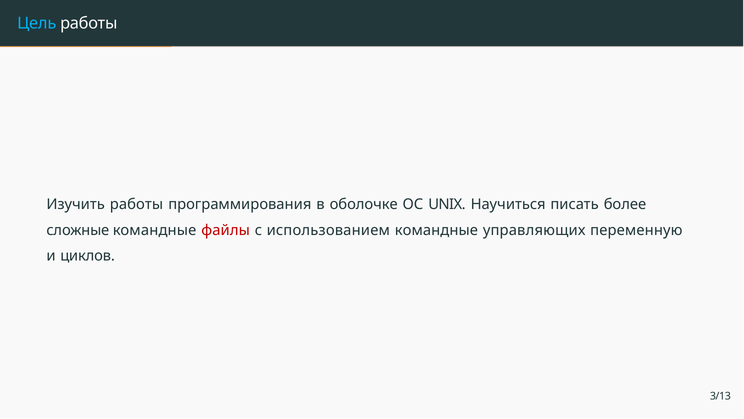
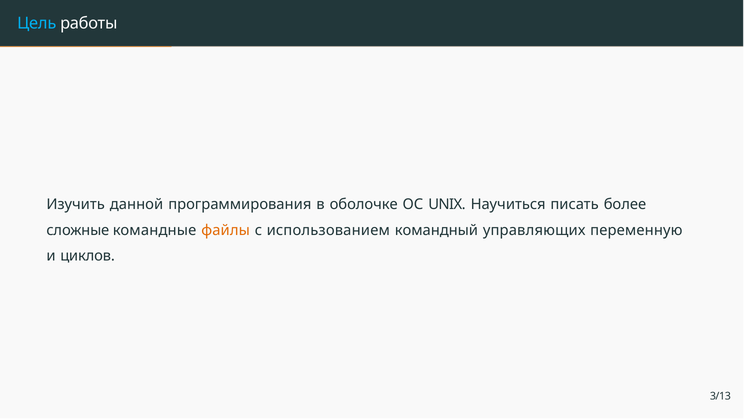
Изучить работы: работы -> данной (137, 204)
файлы colour: red -> orange (226, 230)
использованием командные: командные -> командный (436, 230)
